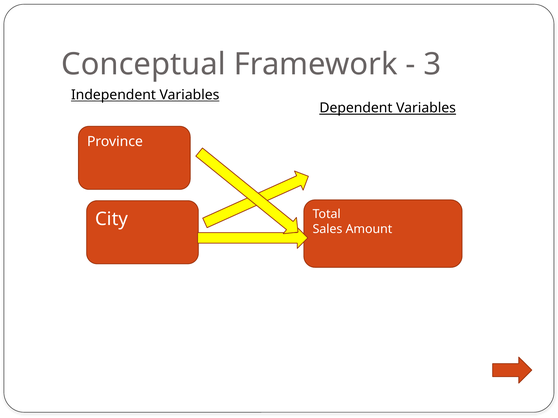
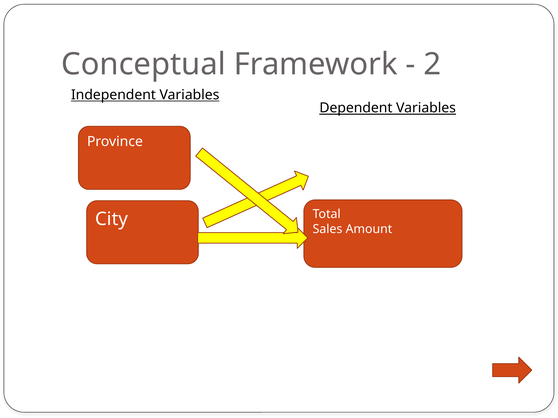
3: 3 -> 2 (432, 64)
